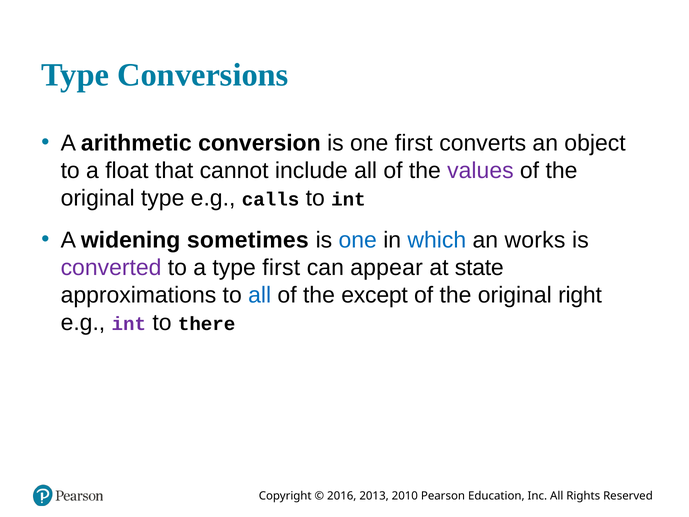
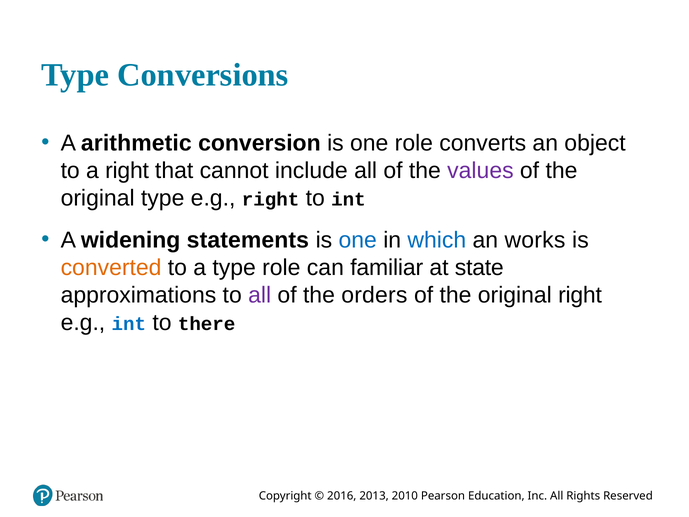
one first: first -> role (414, 143)
a float: float -> right (127, 170)
e.g calls: calls -> right (271, 199)
sometimes: sometimes -> statements (248, 240)
converted colour: purple -> orange (111, 267)
type first: first -> role (281, 267)
appear: appear -> familiar (387, 267)
all colour: blue -> purple (260, 295)
except: except -> orders (374, 295)
int colour: purple -> blue (129, 324)
